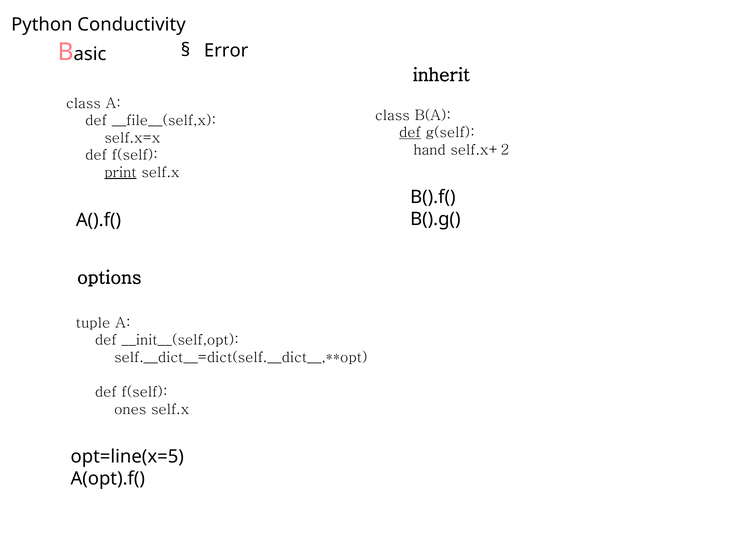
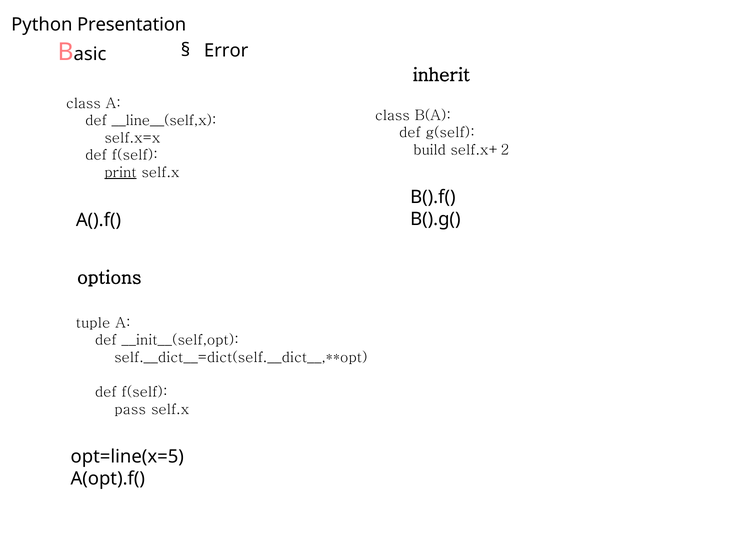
Conductivity: Conductivity -> Presentation (132, 25)
__file__(self,x: __file__(self,x -> __line__(self,x (164, 121)
def underline: present -> none (410, 133)
hand: hand -> build (430, 150)
ones: ones -> pass (130, 409)
